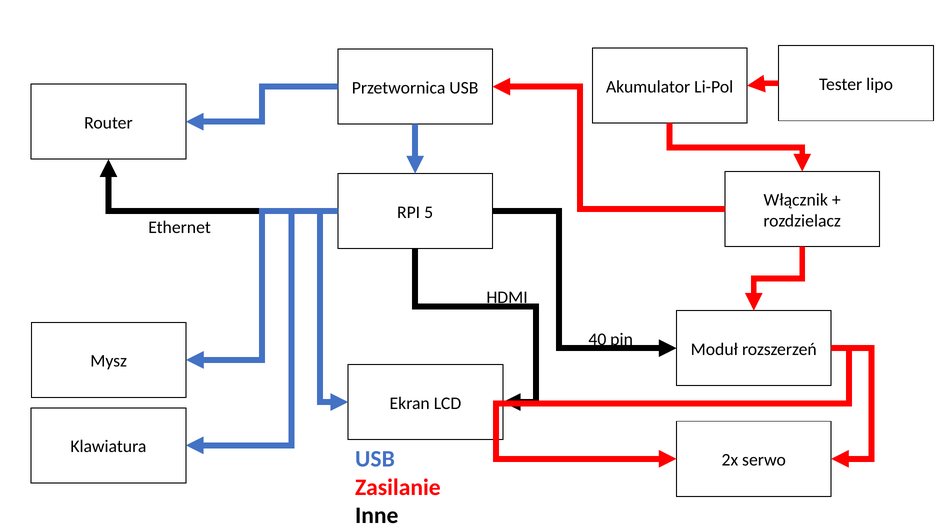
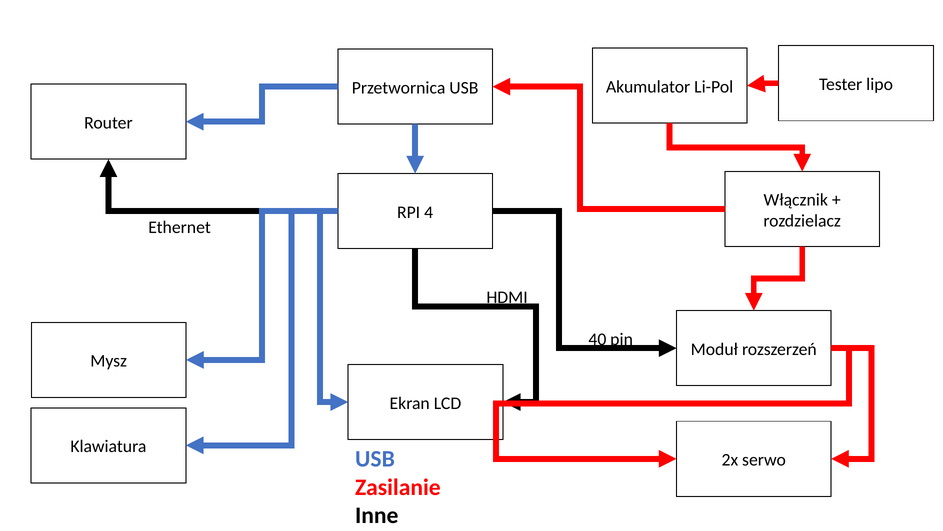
5: 5 -> 4 (429, 212)
